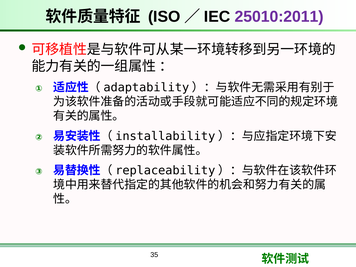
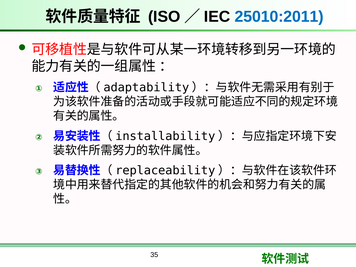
25010:2011 colour: purple -> blue (279, 17)
